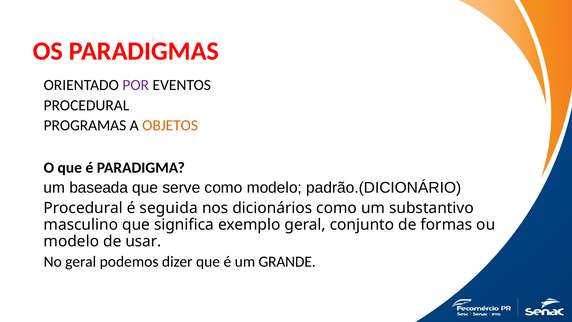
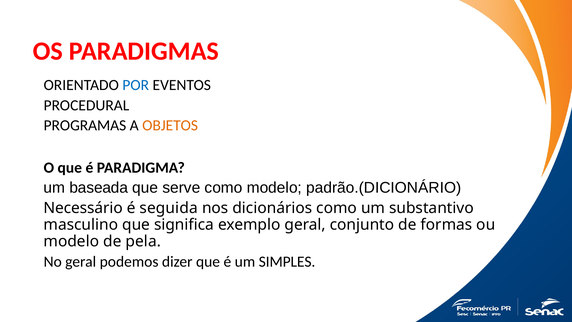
POR colour: purple -> blue (136, 85)
Procedural: Procedural -> Necessário (83, 208)
usar: usar -> pela (143, 241)
GRANDE: GRANDE -> SIMPLES (287, 261)
